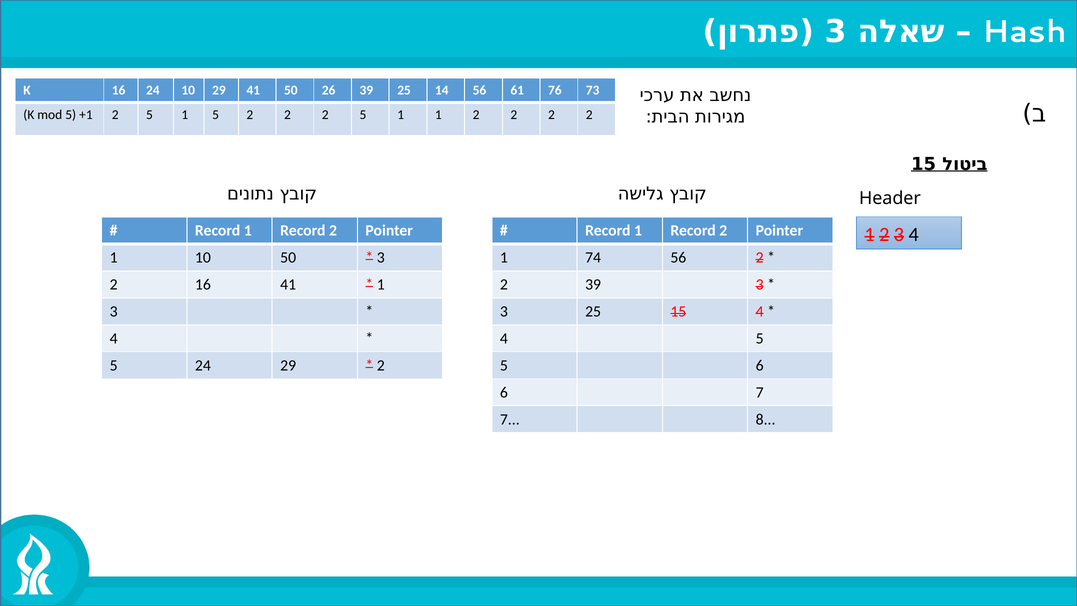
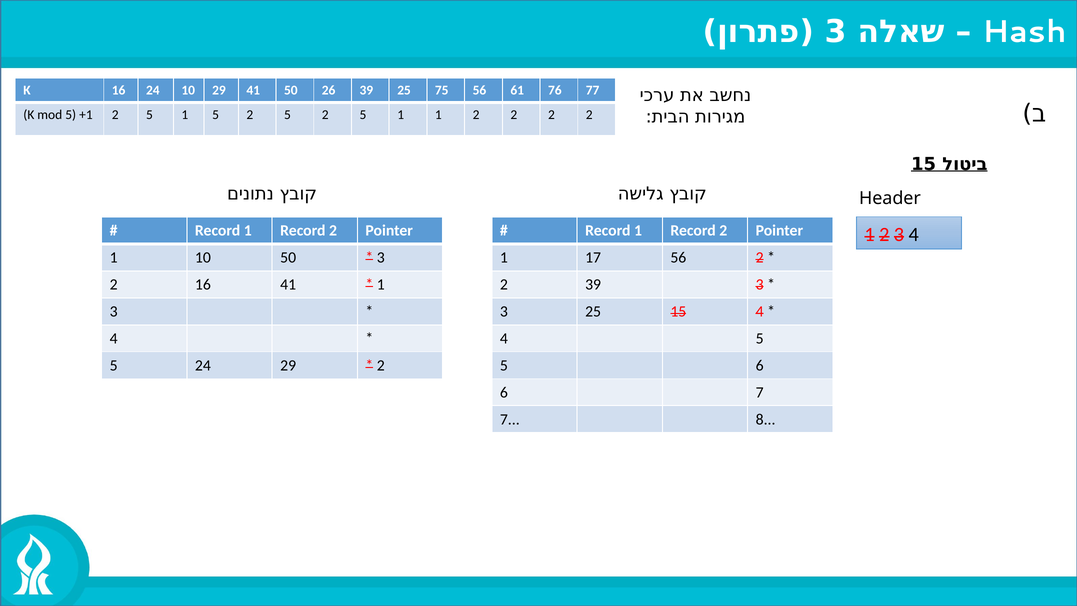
14: 14 -> 75 (442, 90)
73: 73 -> 77 (593, 90)
1 5 2 2: 2 -> 5 (288, 115)
74: 74 -> 17 (593, 258)
